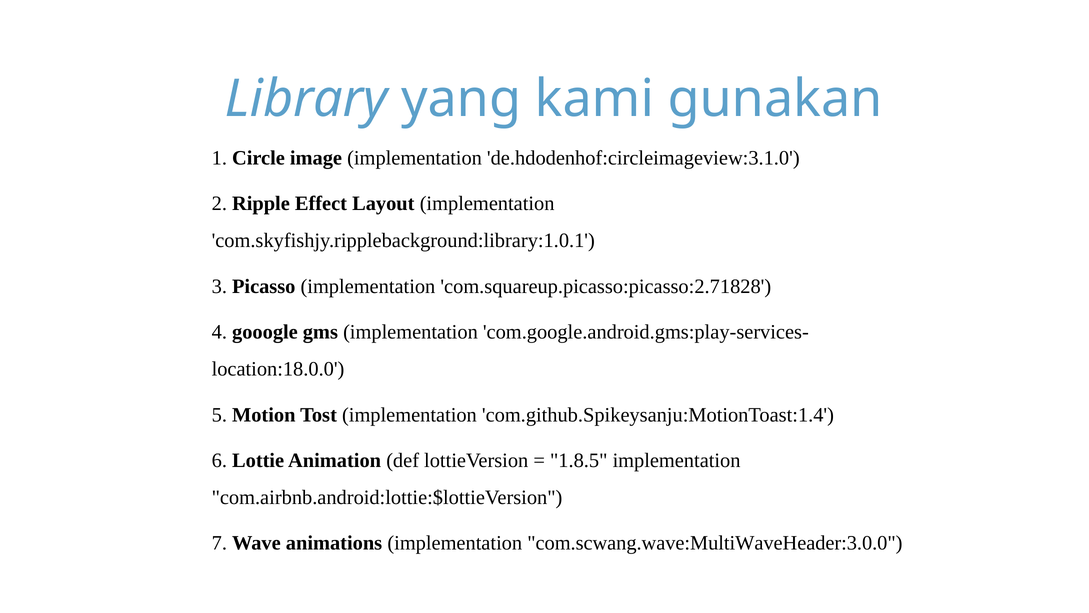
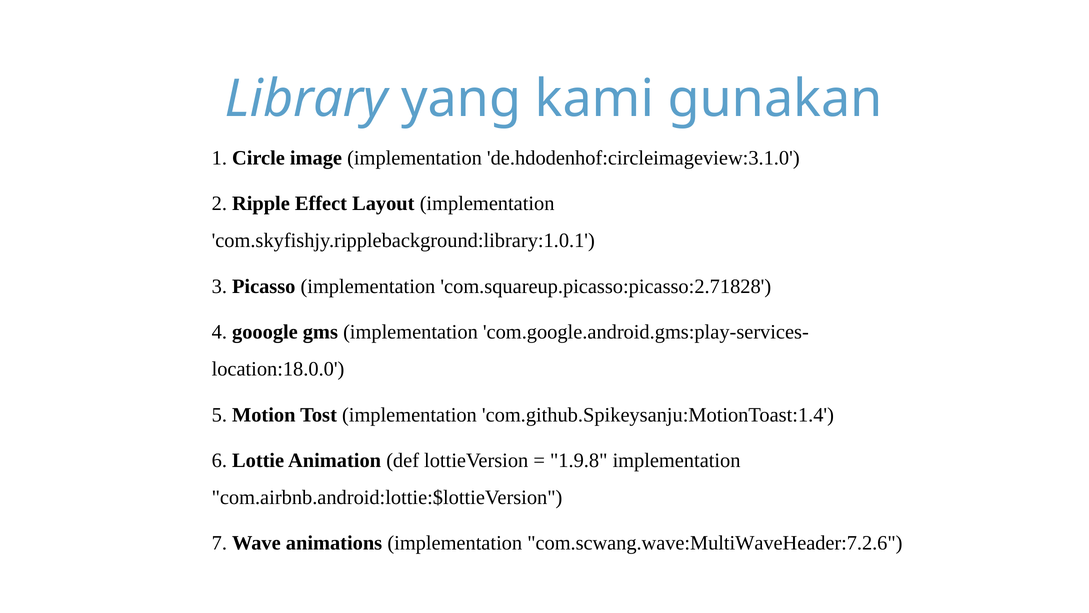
1.8.5: 1.8.5 -> 1.9.8 (579, 460)
com.scwang.wave:MultiWaveHeader:3.0.0: com.scwang.wave:MultiWaveHeader:3.0.0 -> com.scwang.wave:MultiWaveHeader:7.2.6 (715, 543)
